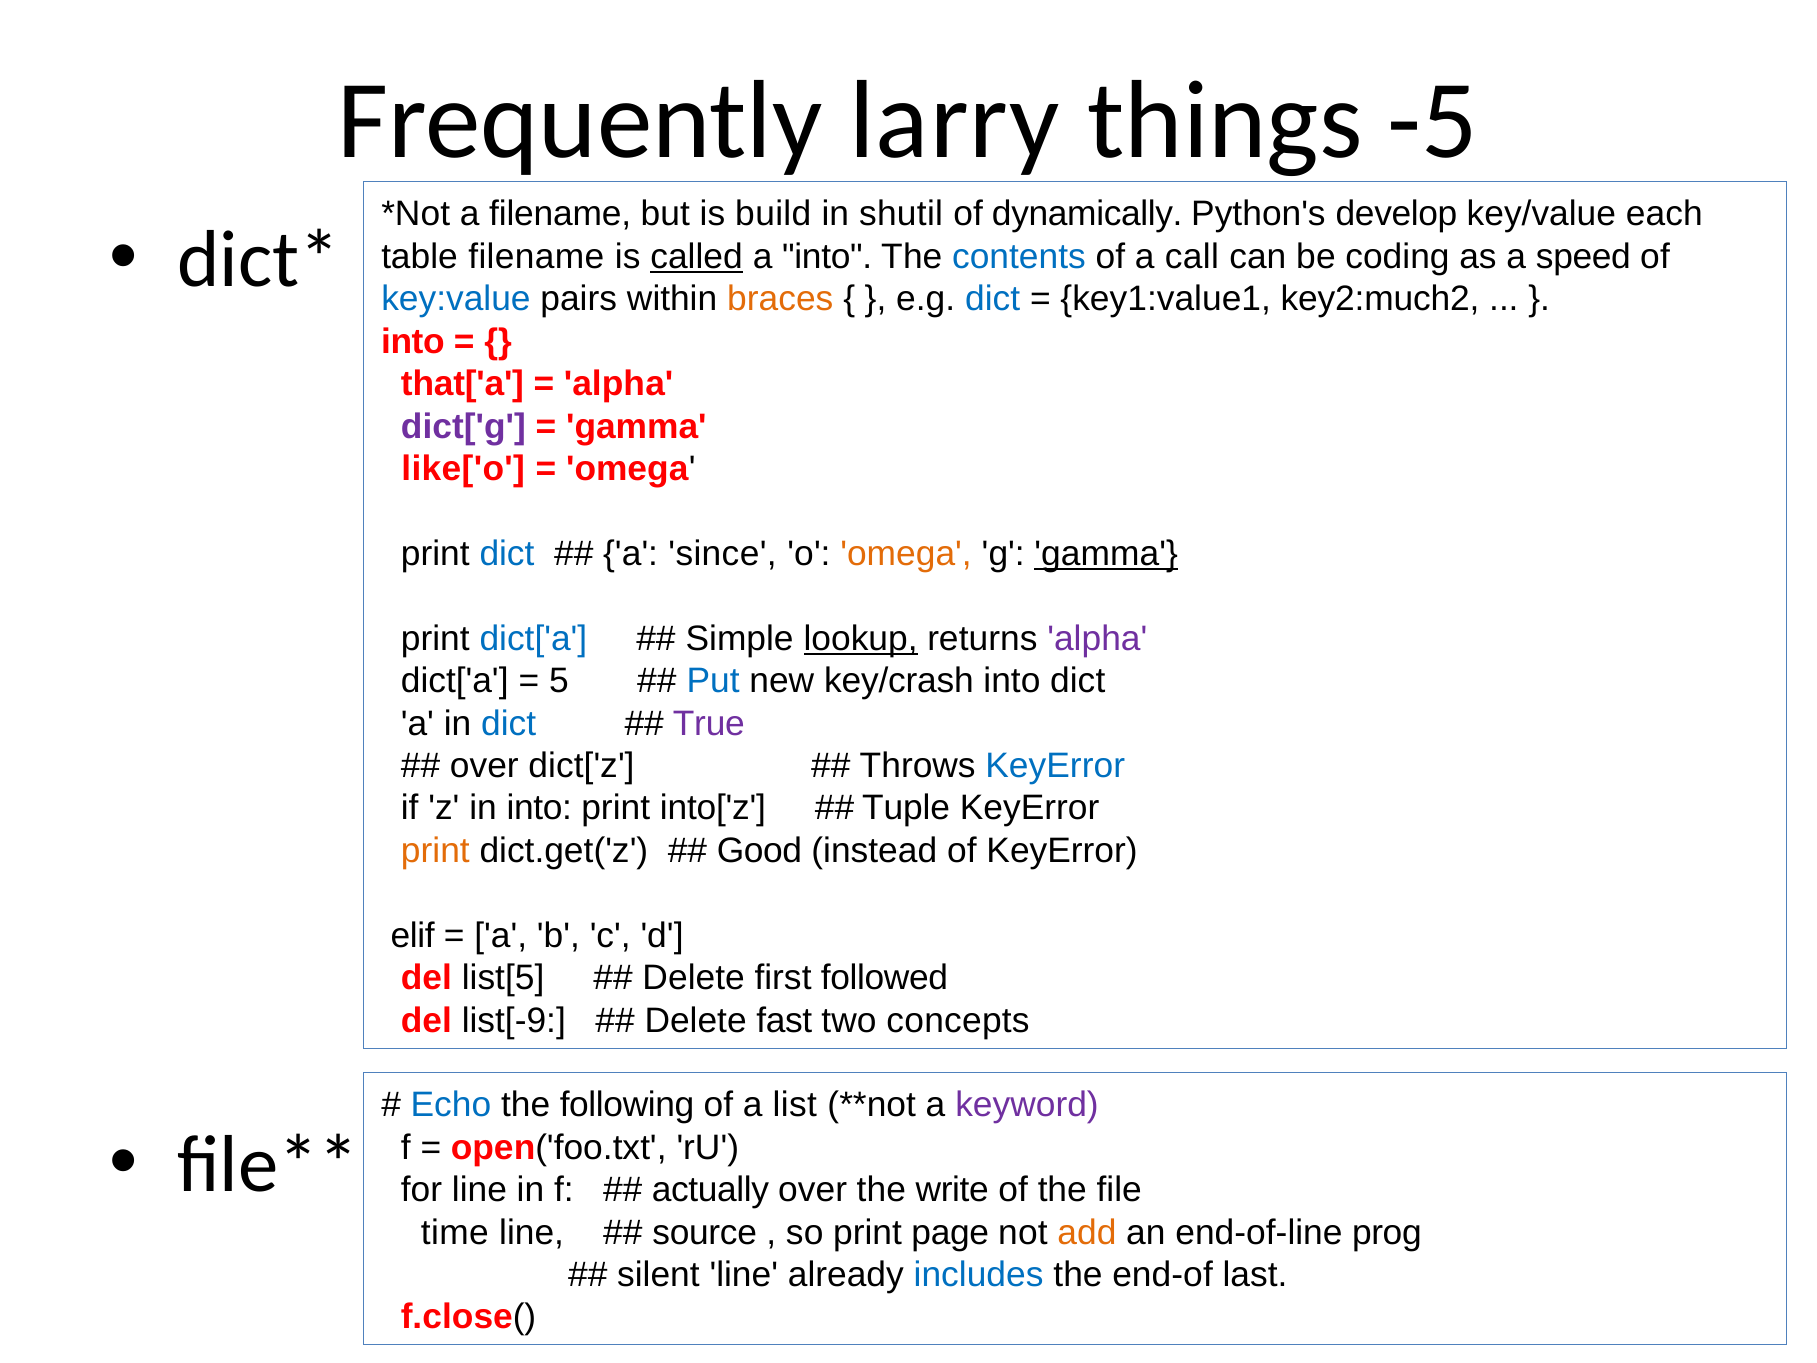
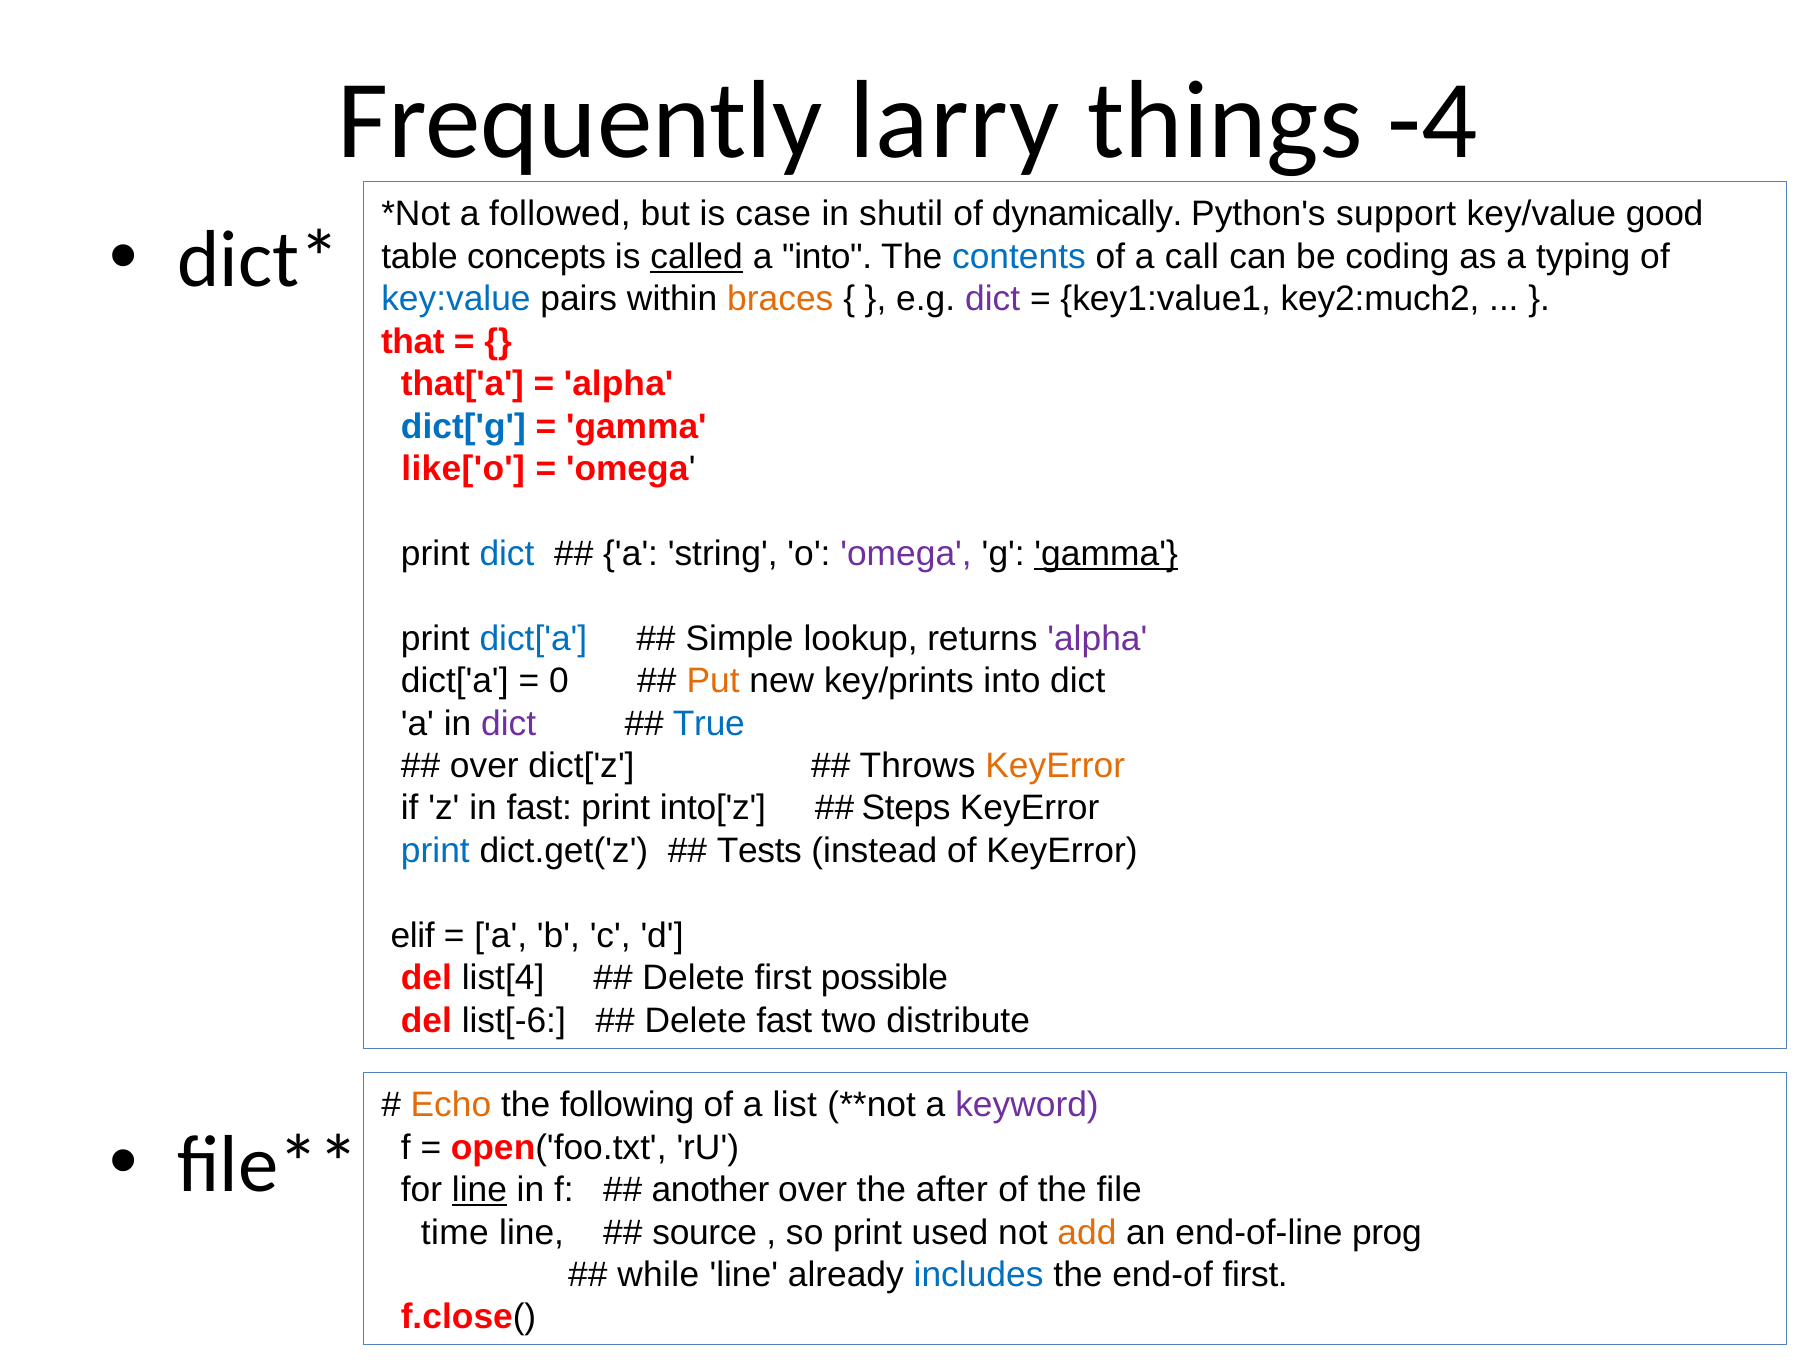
-5: -5 -> -4 (1433, 121)
a filename: filename -> followed (560, 214)
build: build -> case (773, 214)
develop: develop -> support (1396, 214)
each: each -> good (1665, 214)
table filename: filename -> concepts (537, 257)
speed: speed -> typing (1583, 257)
dict colour: blue -> purple (993, 299)
into: into -> that (413, 342)
dict['g colour: purple -> blue (463, 426)
since: since -> string (723, 554)
omega colour: orange -> purple (906, 554)
lookup underline: present -> none (861, 638)
5: 5 -> 0 (559, 681)
Put colour: blue -> orange (713, 681)
key/crash: key/crash -> key/prints (899, 681)
dict colour: blue -> purple (509, 723)
True colour: purple -> blue (709, 723)
KeyError colour: blue -> orange (1055, 766)
in into: into -> fast (539, 808)
Tuple: Tuple -> Steps (906, 808)
print colour: orange -> blue (435, 851)
Good: Good -> Tests (759, 851)
list[5: list[5 -> list[4 (503, 978)
followed: followed -> possible (885, 978)
list[-9: list[-9 -> list[-6 (514, 1020)
concepts: concepts -> distribute (958, 1020)
Echo colour: blue -> orange (451, 1105)
line underline: none -> present (480, 1190)
actually: actually -> another (711, 1190)
write: write -> after (952, 1190)
page: page -> used (950, 1232)
silent: silent -> while (658, 1275)
end-of last: last -> first (1255, 1275)
